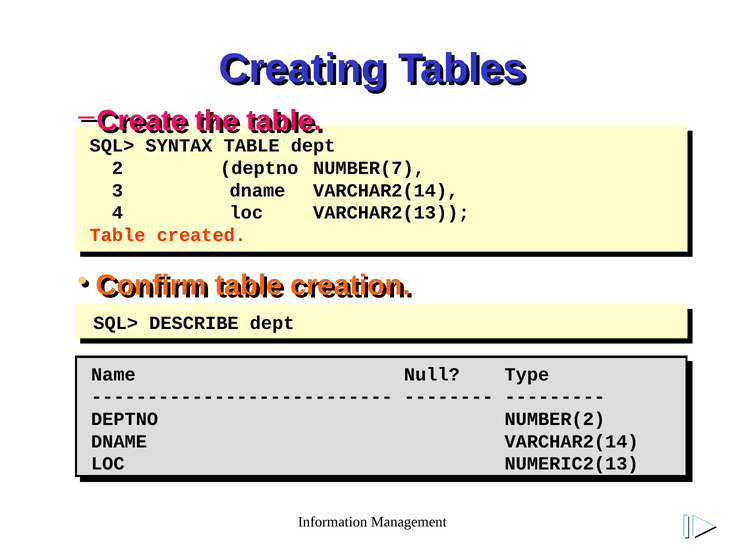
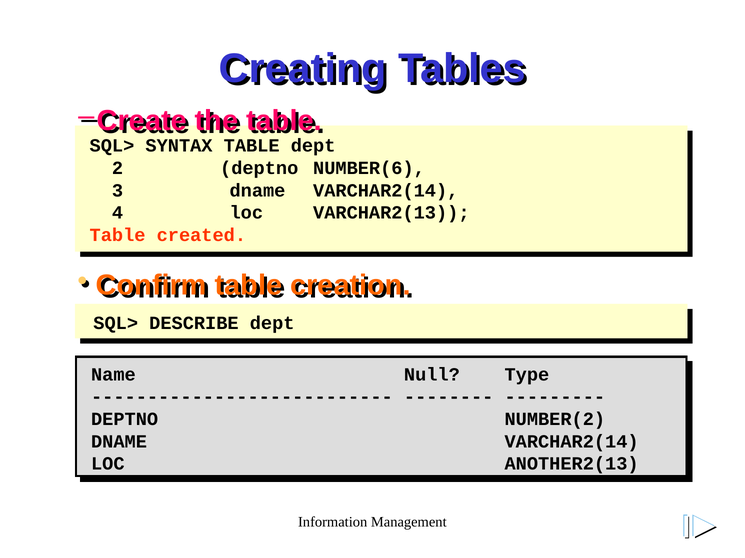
NUMBER(7: NUMBER(7 -> NUMBER(6 (369, 168)
NUMERIC2(13: NUMERIC2(13 -> ANOTHER2(13 (572, 464)
